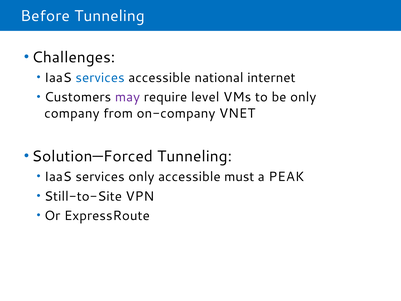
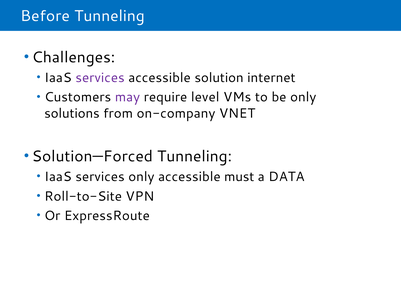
services colour: blue -> purple (100, 78)
national: national -> solution (219, 78)
company: company -> solutions (72, 113)
PEAK: PEAK -> DATA (286, 177)
Still-to-Site: Still-to-Site -> Roll-to-Site (83, 196)
